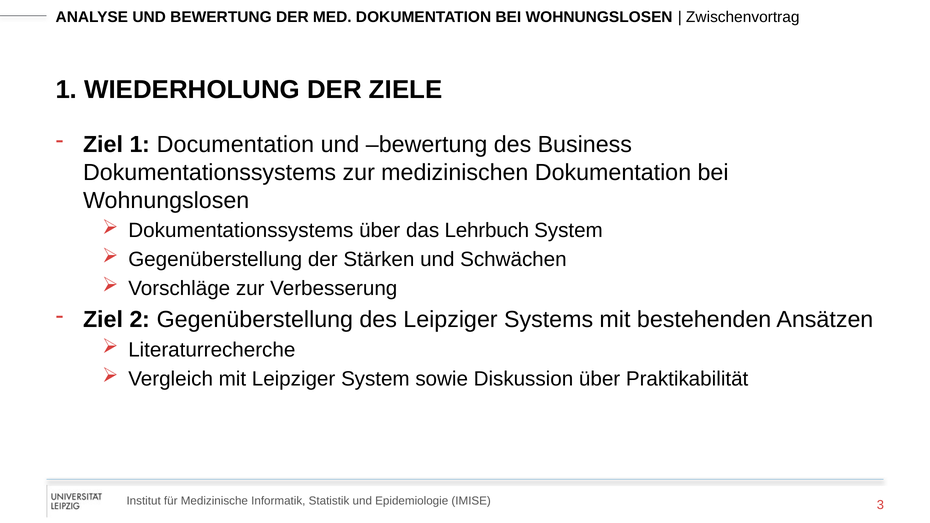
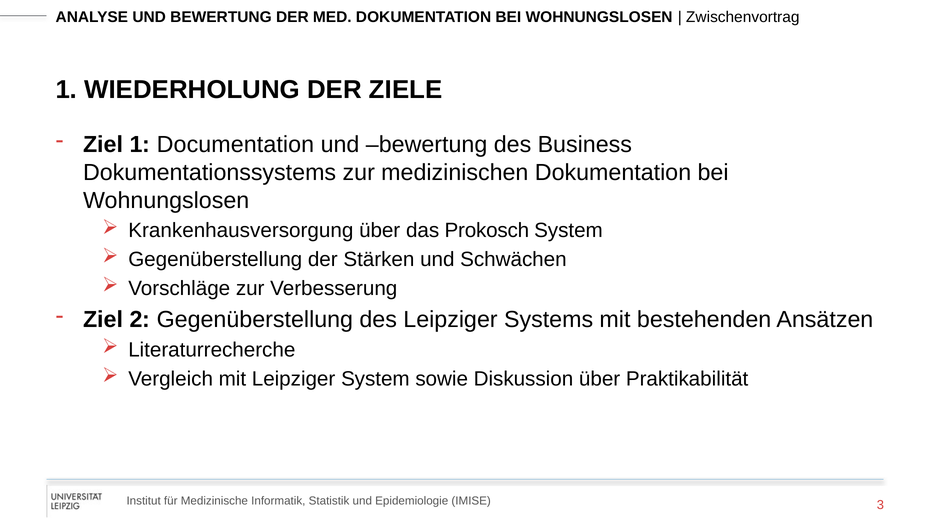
Dokumentationssystems: Dokumentationssystems -> Krankenhausversorgung (241, 231)
Lehrbuch: Lehrbuch -> Prokosch (487, 231)
